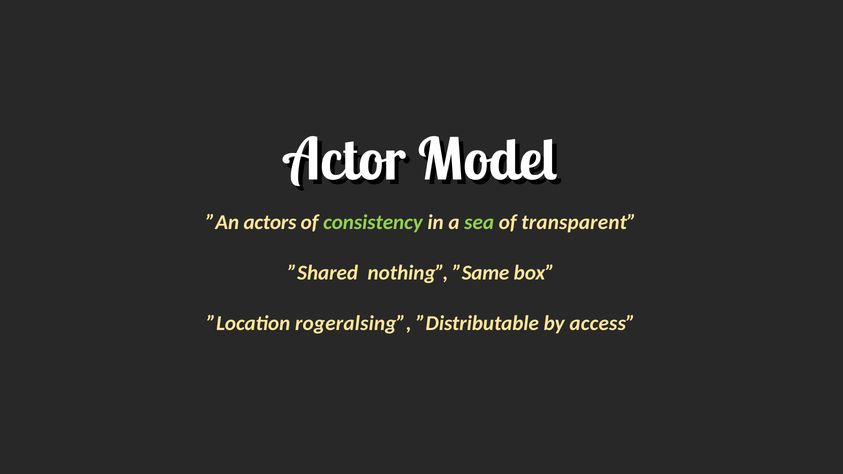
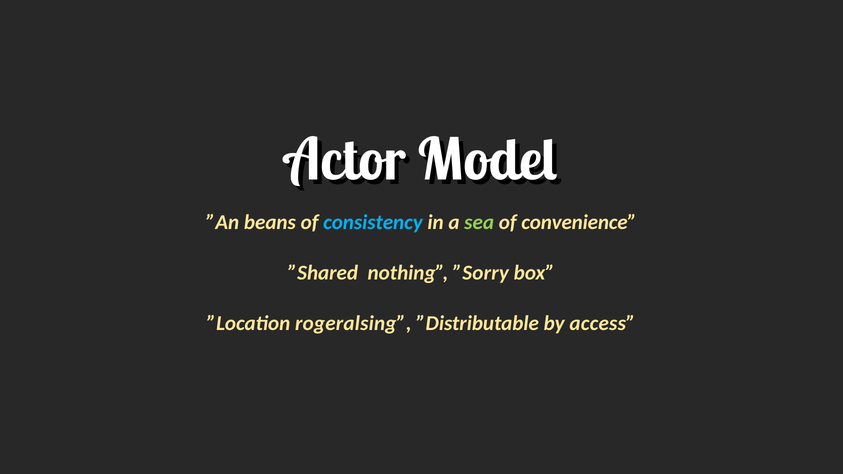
actors: actors -> beans (270, 222)
consistency colour: light green -> light blue (373, 222)
transparent: transparent -> convenience (579, 222)
”Same: ”Same -> ”Sorry (481, 273)
